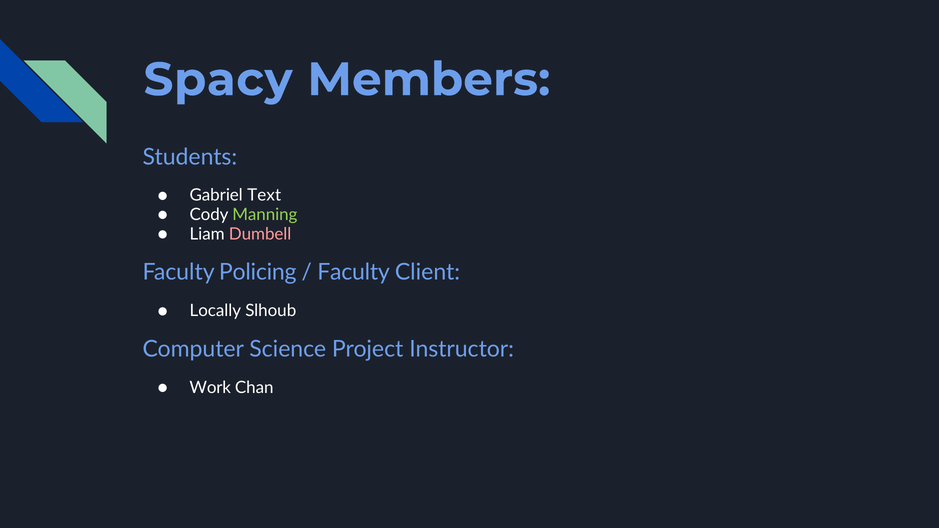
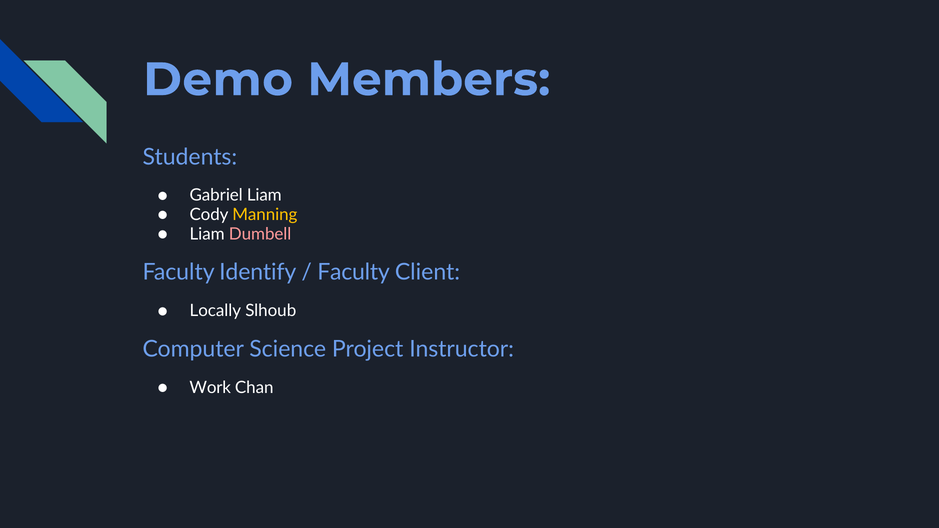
Spacy: Spacy -> Demo (218, 80)
Gabriel Text: Text -> Liam (264, 195)
Manning colour: light green -> yellow (265, 215)
Policing: Policing -> Identify (258, 272)
